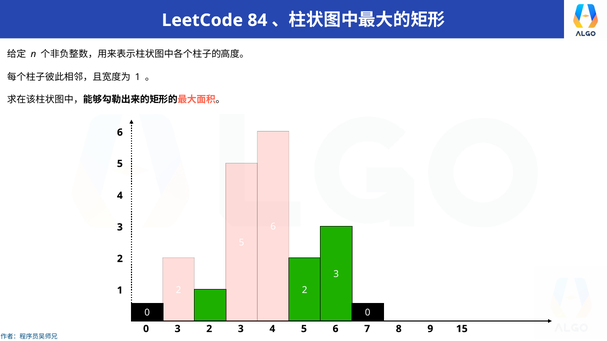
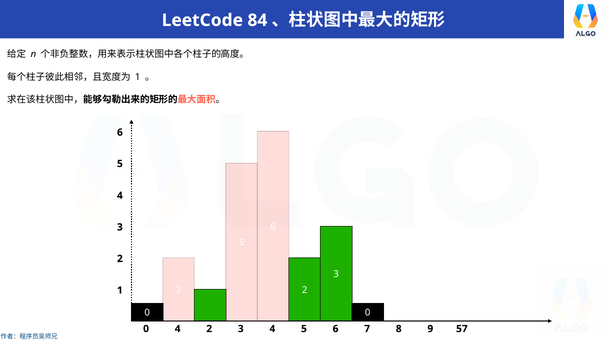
0 3: 3 -> 4 (178, 329)
15: 15 -> 57 (462, 329)
